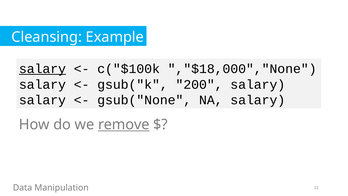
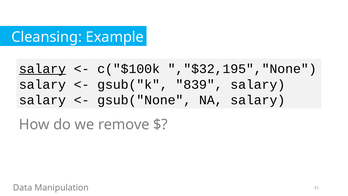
,"$18,000","None: ,"$18,000","None -> ,"$32,195","None (242, 69)
200: 200 -> 839 (199, 84)
remove underline: present -> none (124, 124)
